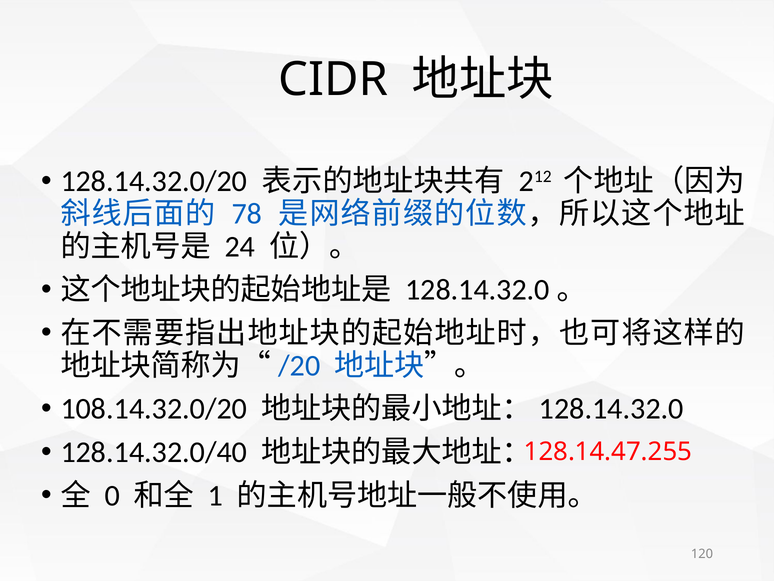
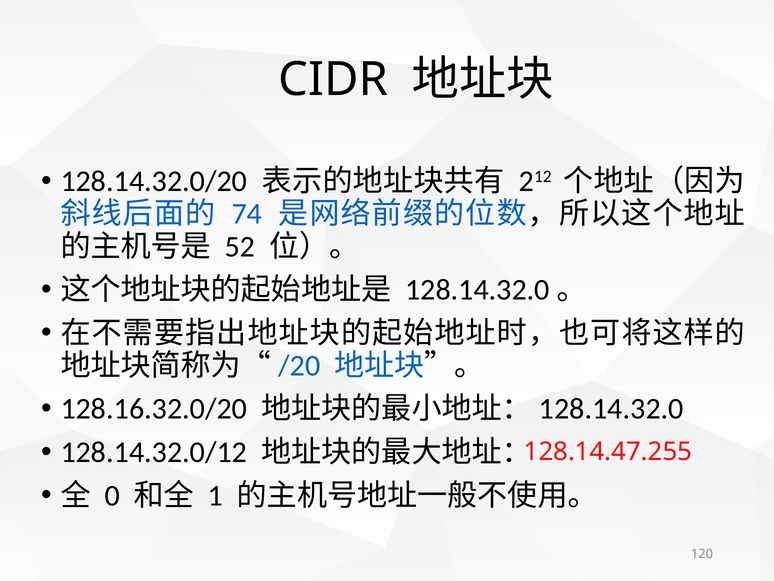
78: 78 -> 74 (247, 214)
24: 24 -> 52 (240, 246)
108.14.32.0/20: 108.14.32.0/20 -> 128.16.32.0/20 (154, 409)
128.14.32.0/40: 128.14.32.0/40 -> 128.14.32.0/12 (154, 452)
